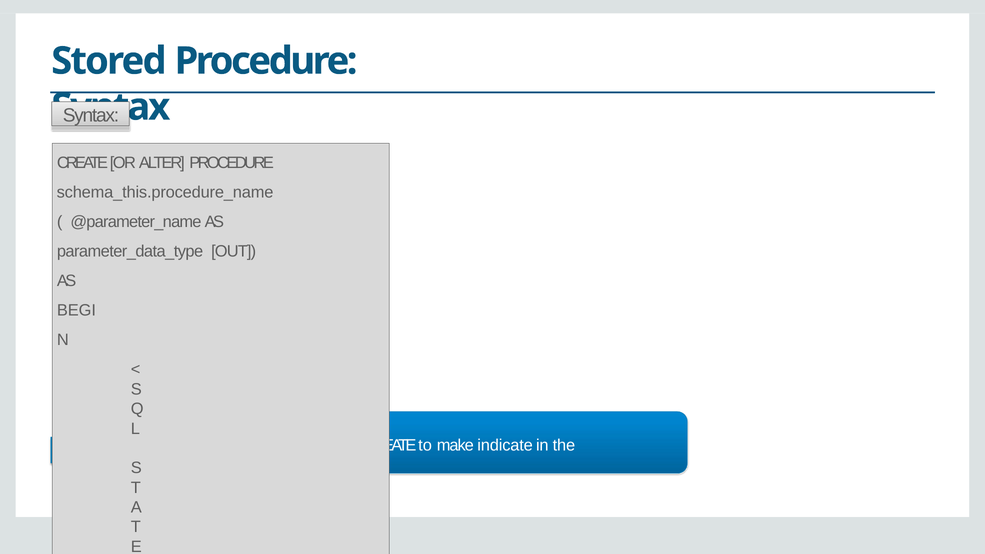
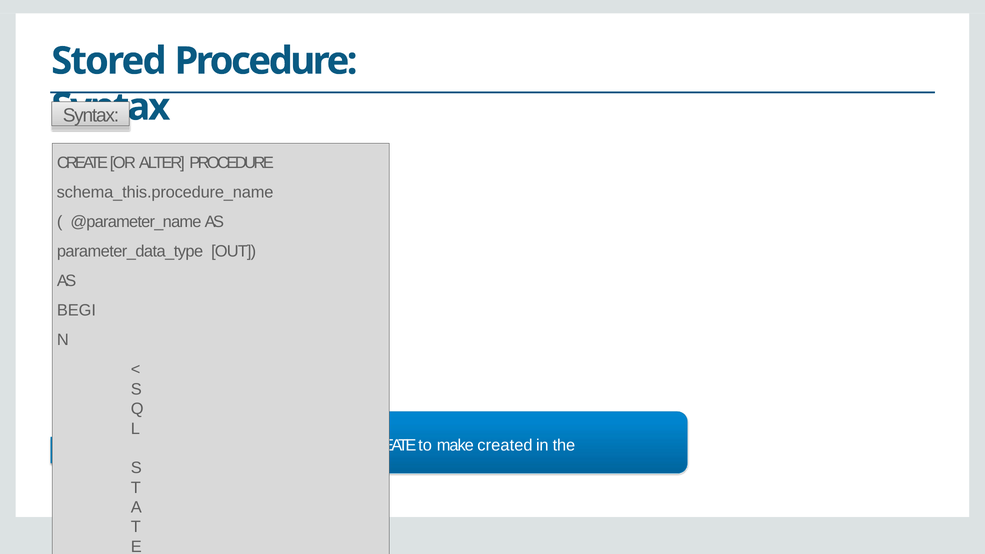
indicate: indicate -> created (505, 445)
